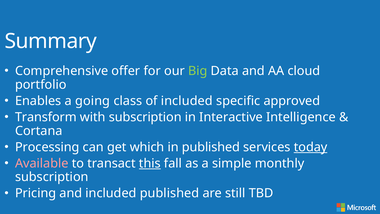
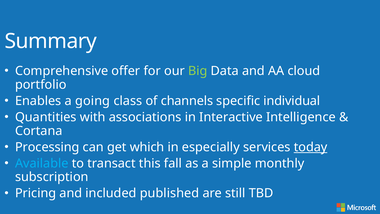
of included: included -> channels (187, 101)
approved: approved -> individual (292, 101)
Transform: Transform -> Quantities (46, 117)
with subscription: subscription -> associations (145, 117)
in published: published -> especially (211, 147)
Available colour: pink -> light blue (42, 163)
this underline: present -> none (150, 163)
